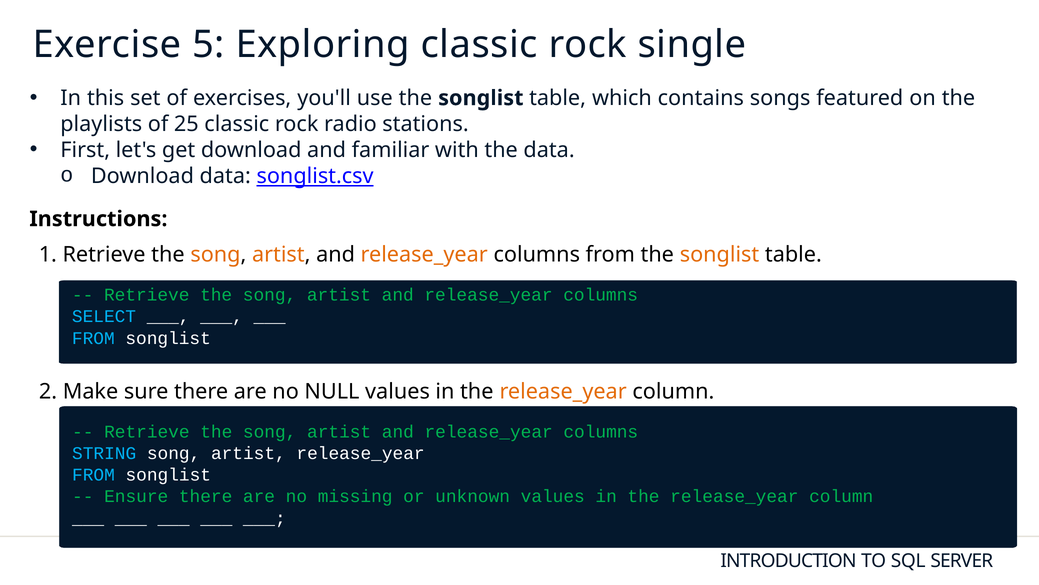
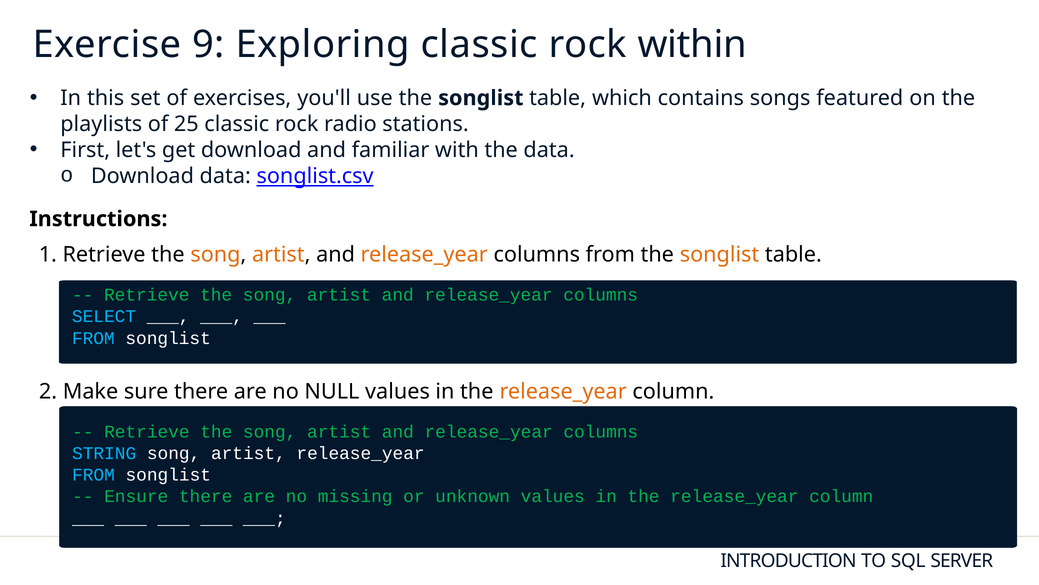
5: 5 -> 9 (208, 45)
single: single -> within (692, 45)
